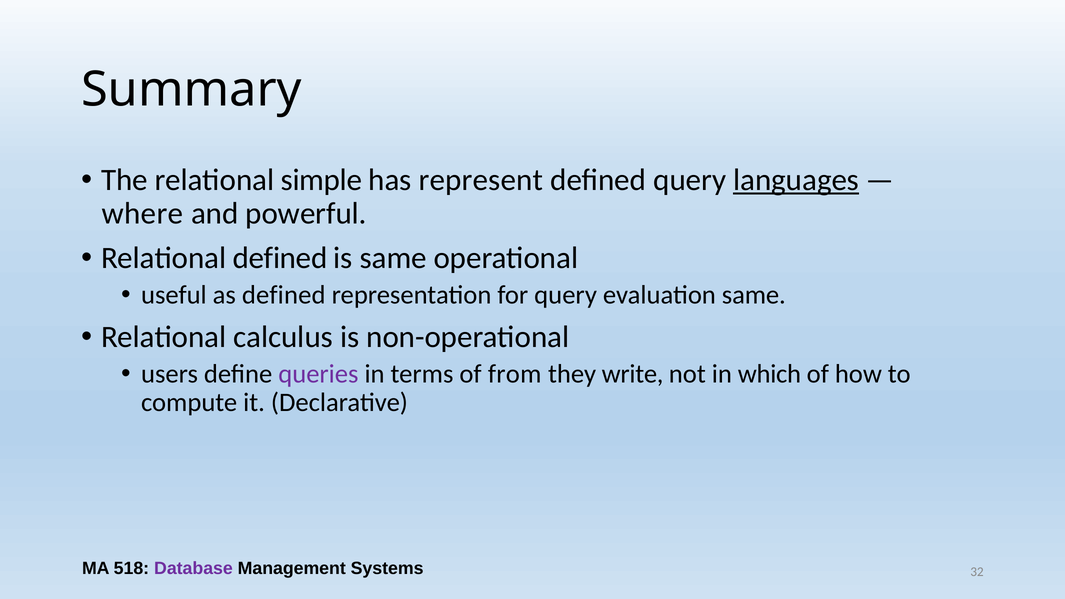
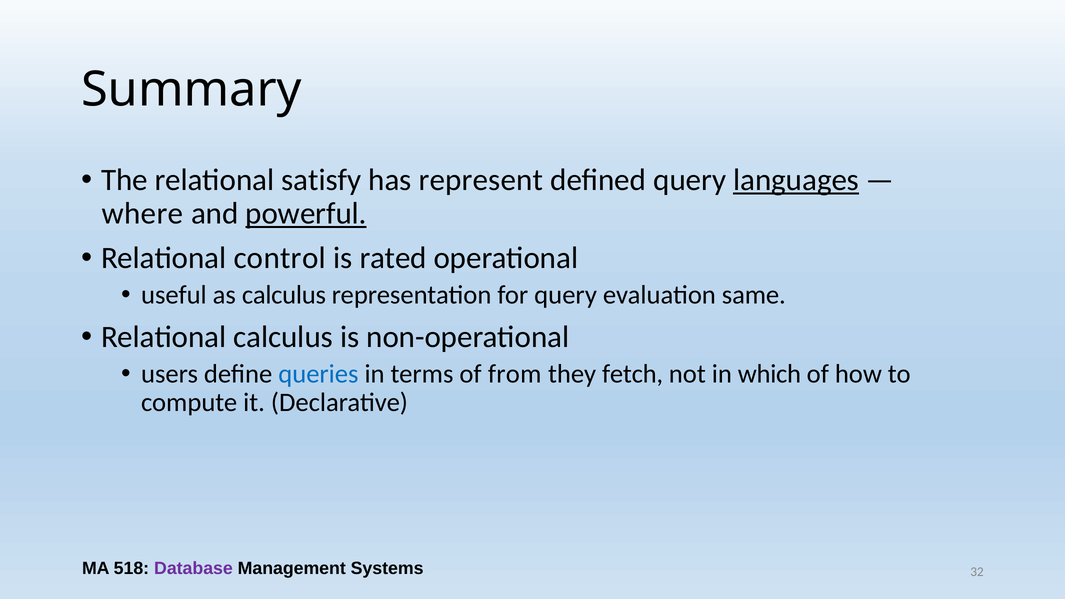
simple: simple -> satisfy (321, 180)
powerful underline: none -> present (306, 214)
Relational defined: defined -> control (280, 258)
is same: same -> rated (393, 258)
as defined: defined -> calculus (284, 295)
queries colour: purple -> blue (318, 374)
write: write -> fetch (633, 374)
